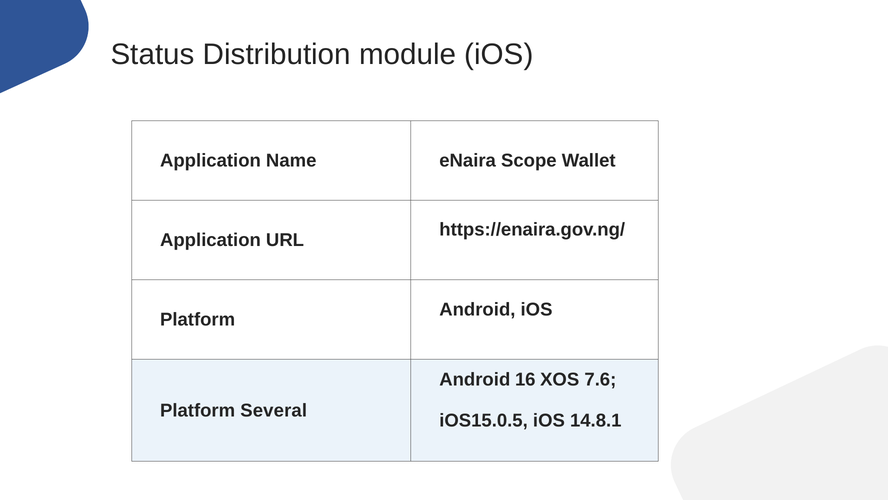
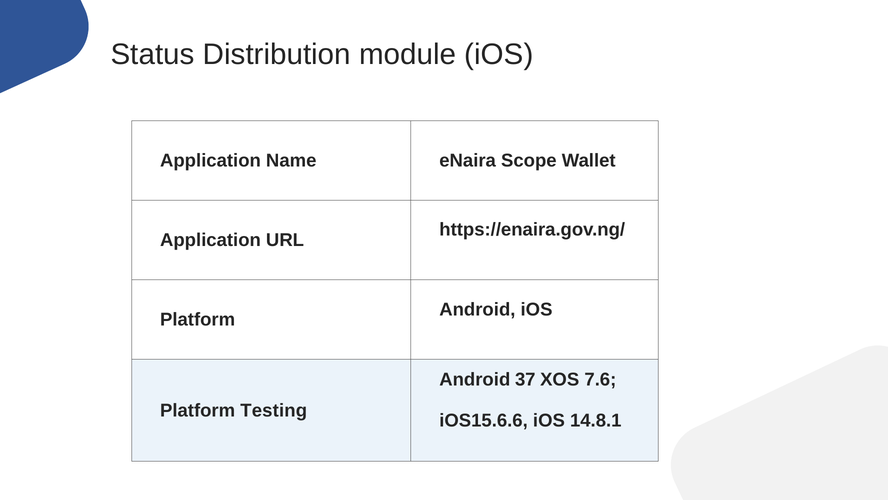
16: 16 -> 37 (525, 379)
Several: Several -> Testing (274, 410)
iOS15.0.5: iOS15.0.5 -> iOS15.6.6 (484, 420)
